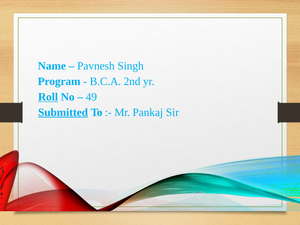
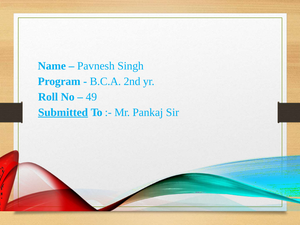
Roll underline: present -> none (48, 97)
